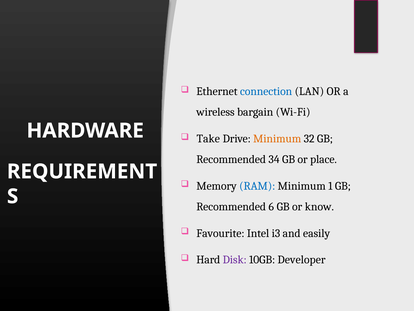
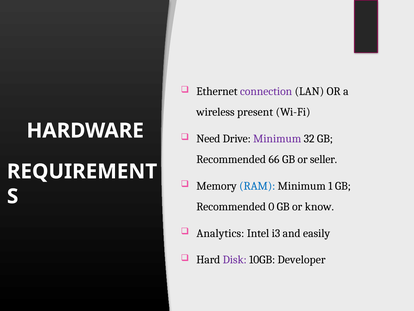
connection colour: blue -> purple (266, 91)
bargain: bargain -> present (255, 112)
Take: Take -> Need (208, 138)
Minimum colour: orange -> purple (277, 138)
34: 34 -> 66 (274, 159)
place: place -> seller (324, 159)
6: 6 -> 0 (271, 206)
Favourite: Favourite -> Analytics (220, 233)
